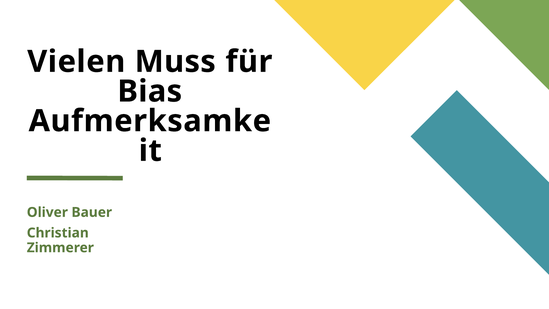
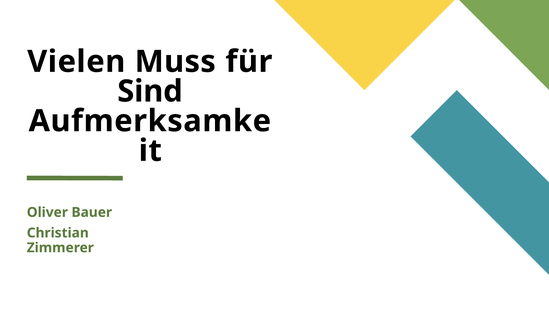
Bias: Bias -> Sind (150, 91)
